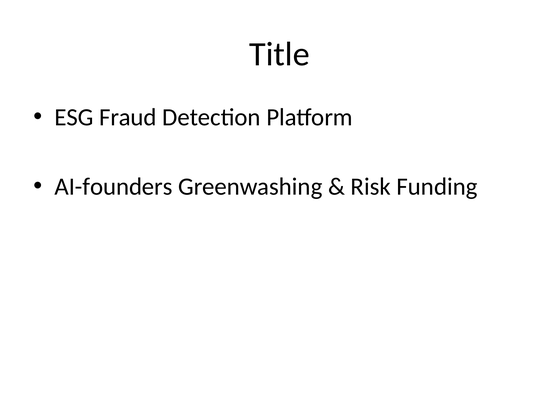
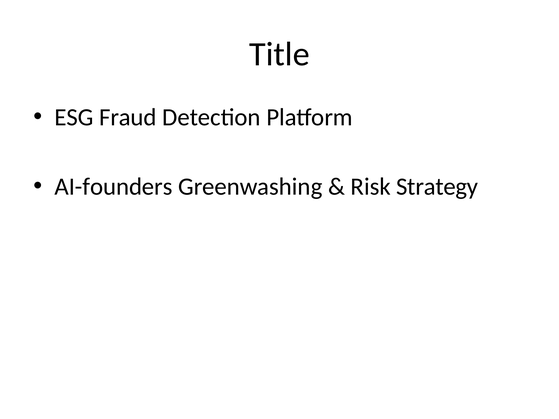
Funding: Funding -> Strategy (437, 187)
